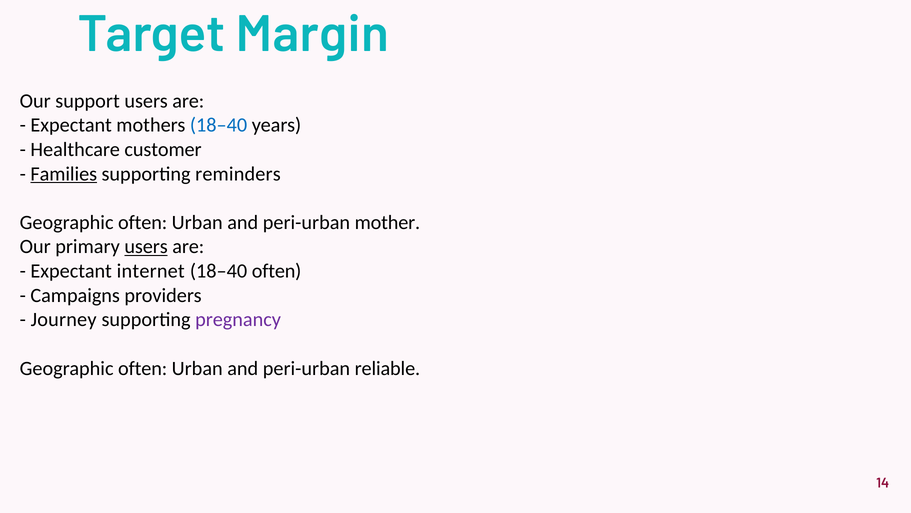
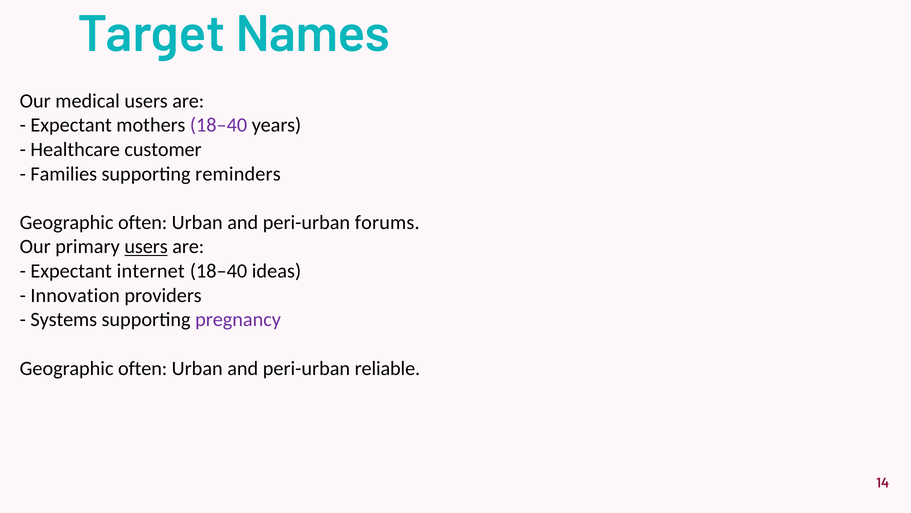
Margin: Margin -> Names (313, 34)
support: support -> medical (88, 101)
18–40 colour: blue -> purple (219, 125)
Families underline: present -> none (64, 174)
mother: mother -> forums (387, 222)
18–40 often: often -> ideas (276, 271)
Campaigns: Campaigns -> Innovation (75, 295)
Journey: Journey -> Systems (64, 319)
